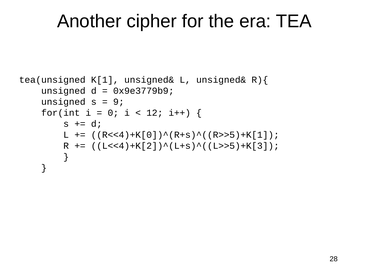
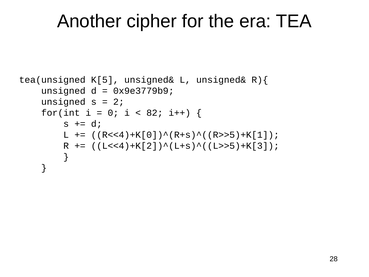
K[1: K[1 -> K[5 (105, 80)
9: 9 -> 2 (119, 102)
12: 12 -> 82 (155, 113)
